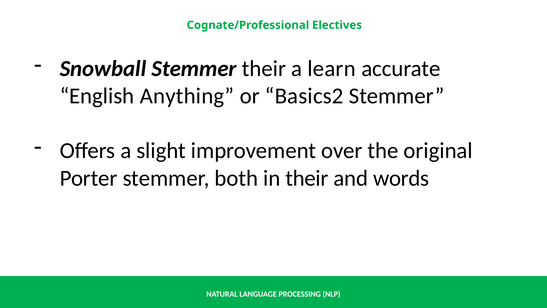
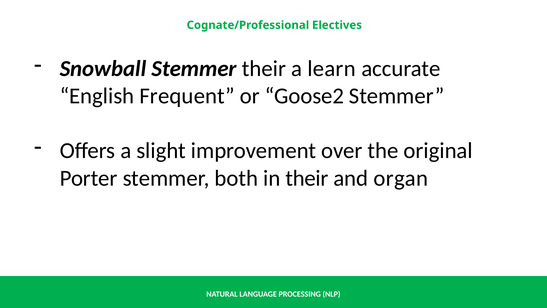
Anything: Anything -> Frequent (187, 96)
Basics2: Basics2 -> Goose2 (304, 96)
words: words -> organ (401, 178)
